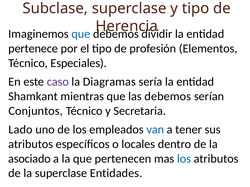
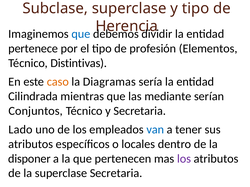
Especiales: Especiales -> Distintivas (79, 63)
caso colour: purple -> orange (58, 82)
Shamkant: Shamkant -> Cilindrada (33, 97)
las debemos: debemos -> mediante (168, 97)
asociado: asociado -> disponer (29, 159)
los colour: blue -> purple (184, 159)
superclase Entidades: Entidades -> Secretaria (116, 174)
